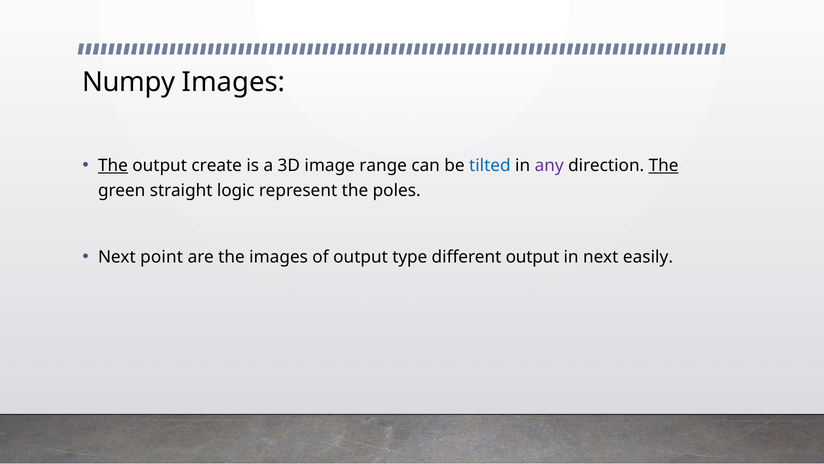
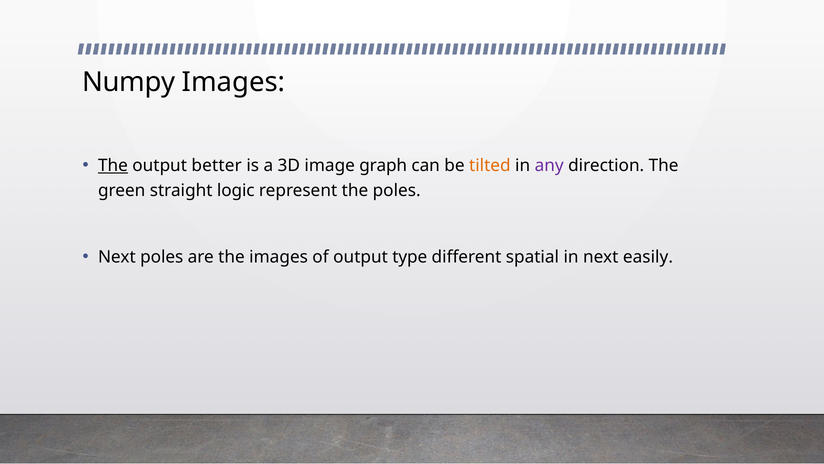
create: create -> better (217, 165)
range: range -> graph (383, 165)
tilted colour: blue -> orange (490, 165)
The underline: present -> none (664, 165)
Next point: point -> poles (162, 257)
different output: output -> spatial (532, 257)
